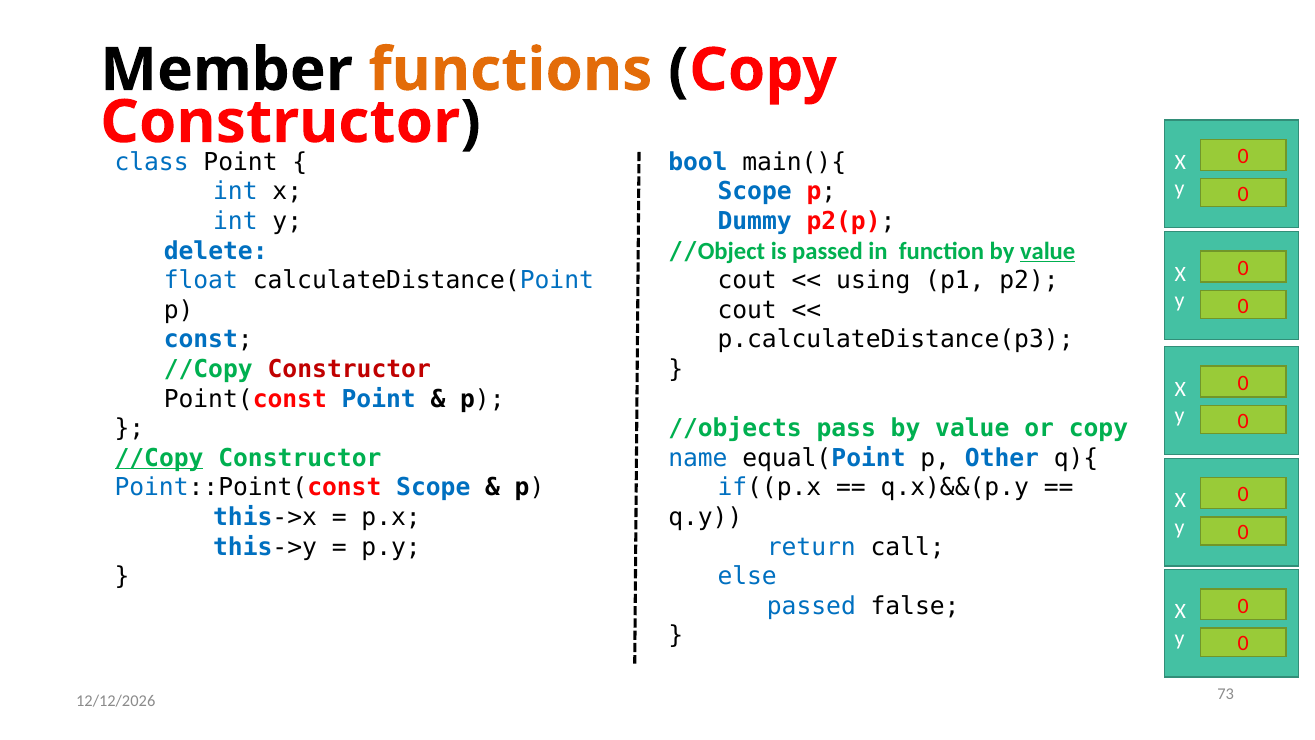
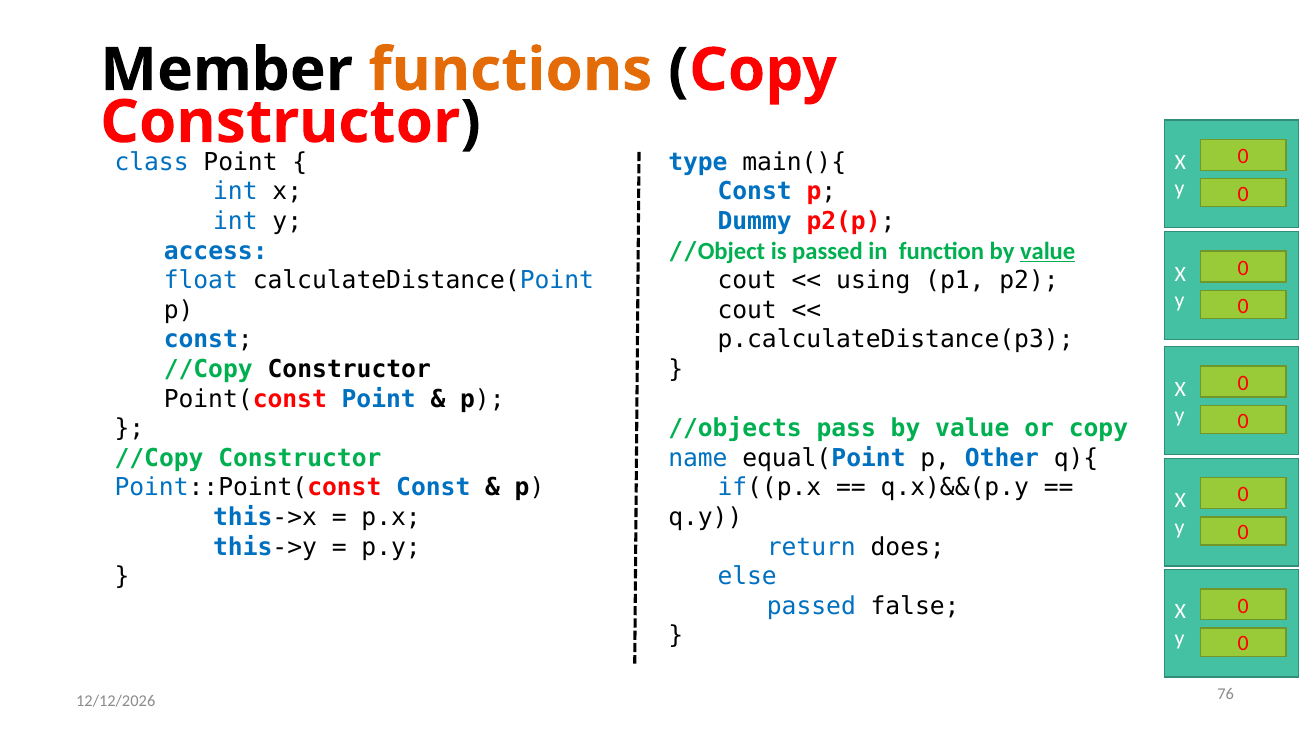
bool: bool -> type (698, 162)
Scope: Scope -> Const (755, 192)
delete: delete -> access (216, 251)
Constructor colour: red -> black (349, 369)
//Copy underline: present -> none (159, 458)
Point::Point(const Scope: Scope -> Const (433, 487)
call: call -> does (908, 547)
73: 73 -> 76 (1226, 694)
